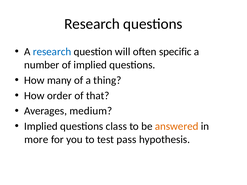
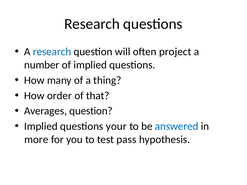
specific: specific -> project (175, 52)
Averages medium: medium -> question (91, 111)
class: class -> your (116, 126)
answered colour: orange -> blue (177, 126)
